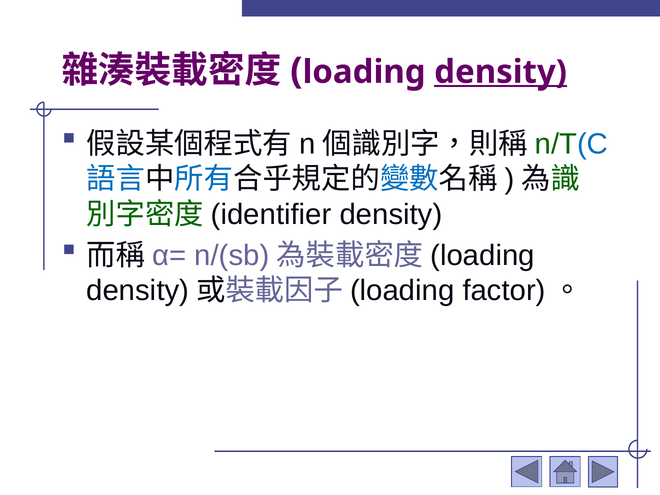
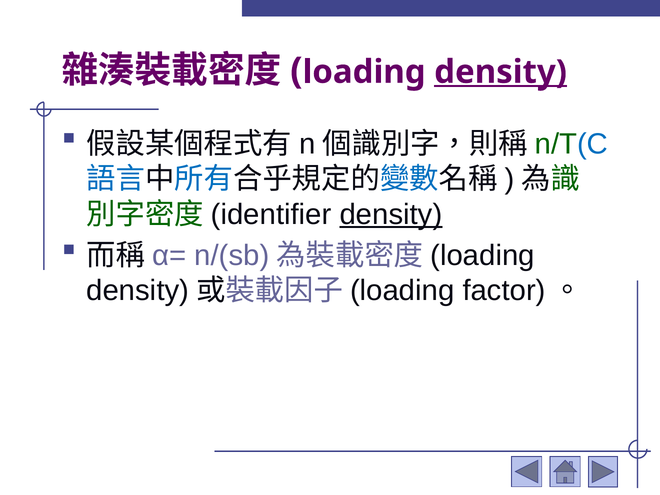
density underline: none -> present (391, 214)
